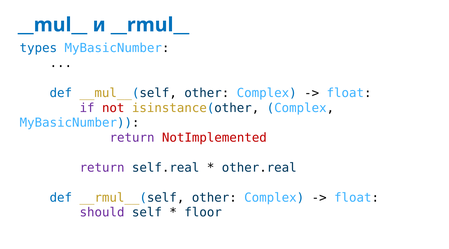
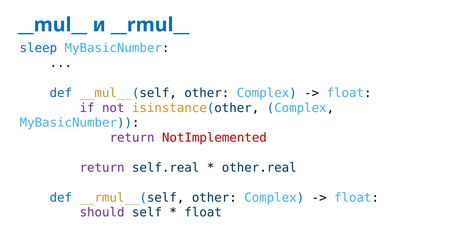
types: types -> sleep (38, 48)
not colour: red -> purple (113, 108)
floor: floor -> float (203, 212)
